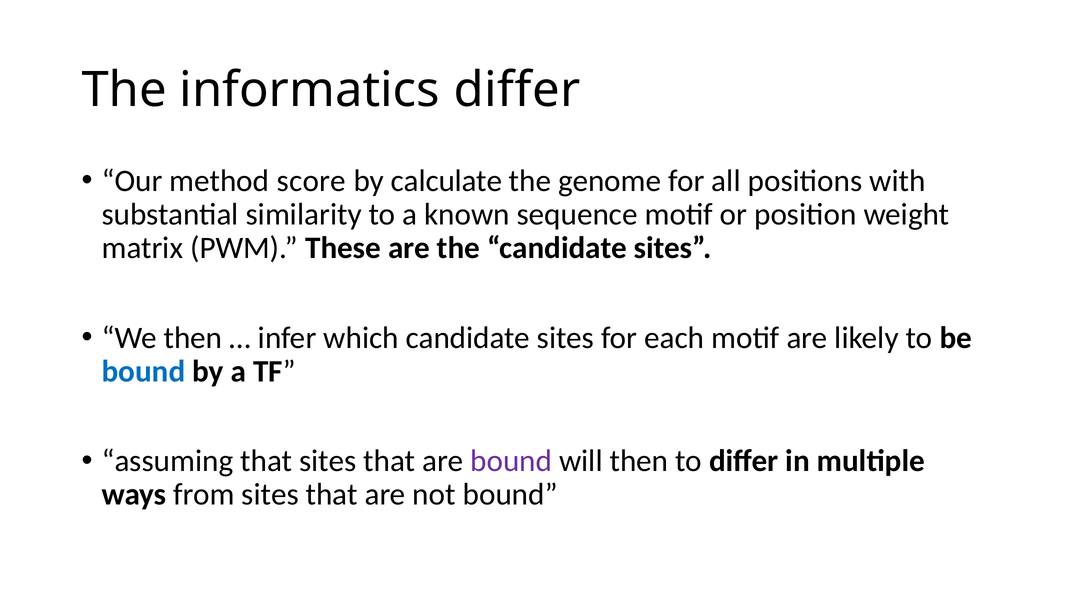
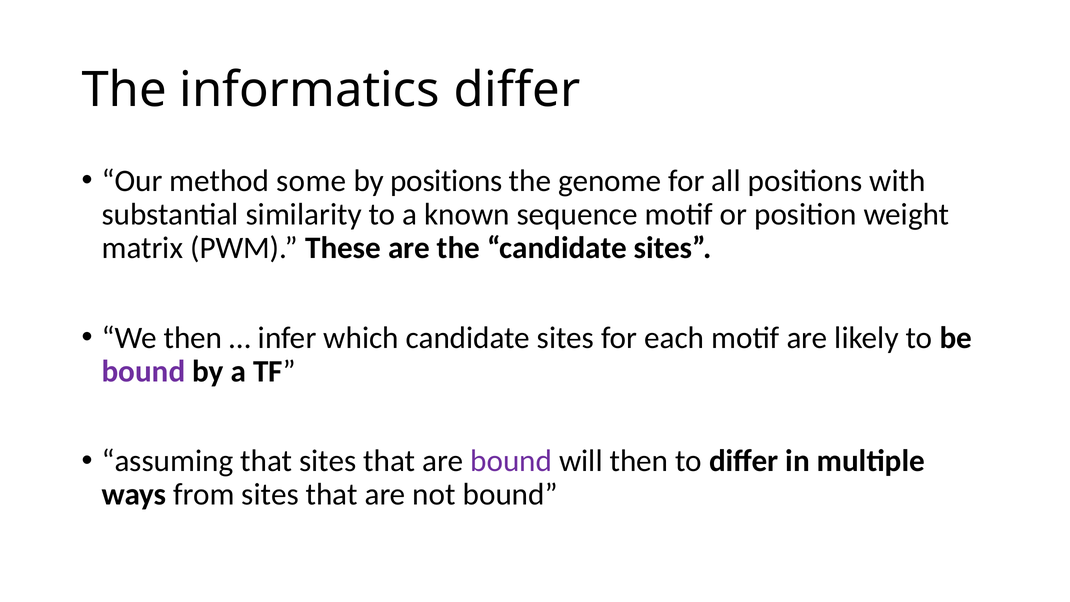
score: score -> some (311, 181)
by calculate: calculate -> positions (447, 181)
bound colour: blue -> purple (143, 371)
